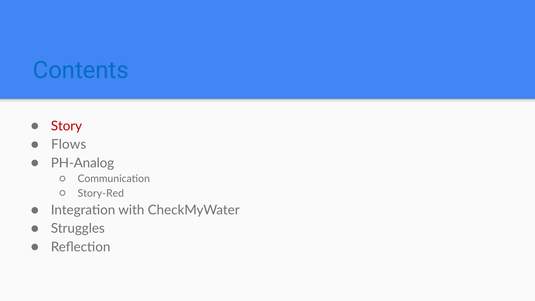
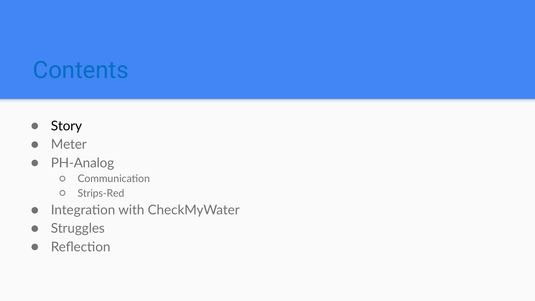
Story colour: red -> black (66, 126)
Flows: Flows -> Meter (69, 145)
Story-Red: Story-Red -> Strips-Red (101, 193)
